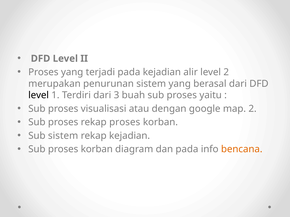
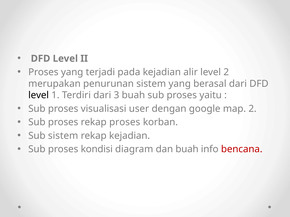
atau: atau -> user (139, 109)
Sub proses korban: korban -> kondisi (97, 150)
dan pada: pada -> buah (187, 150)
bencana colour: orange -> red (242, 150)
